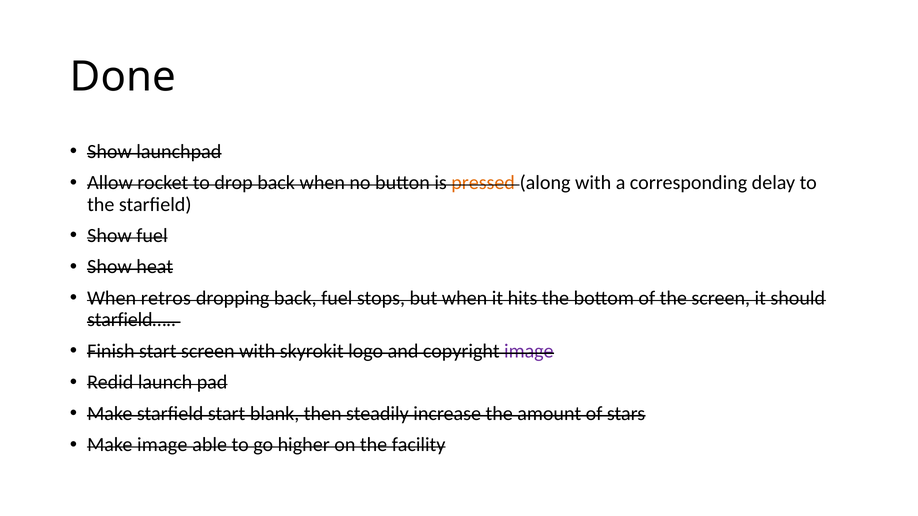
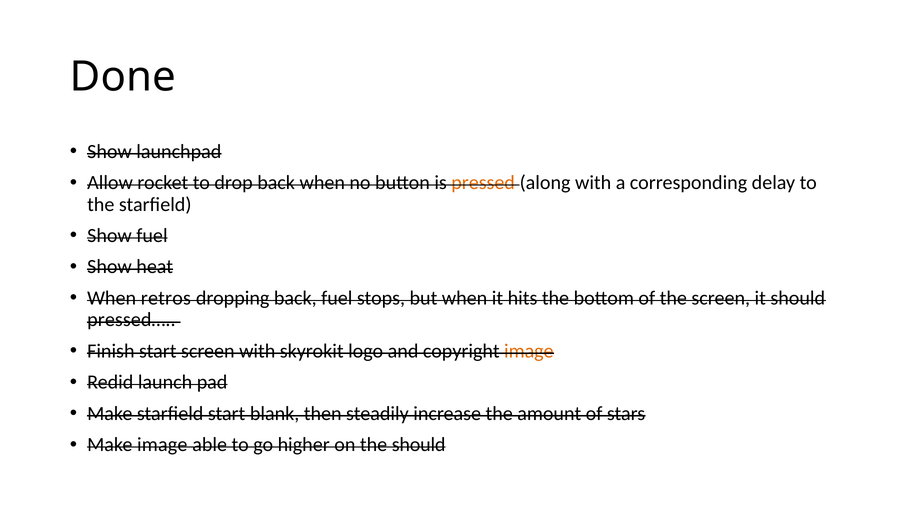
starfield…: starfield… -> pressed… (131, 320)
image colour: purple -> orange (529, 351)
the facility: facility -> should (419, 445)
